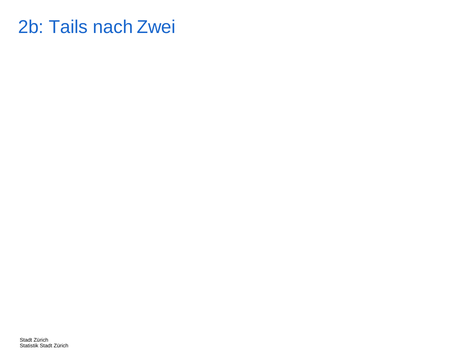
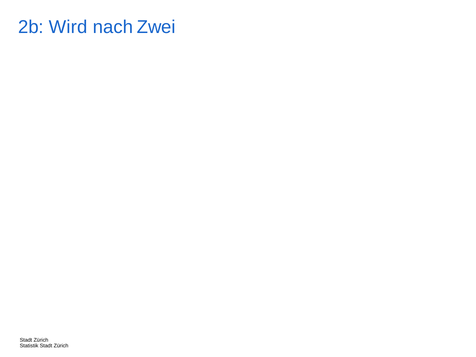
Tails: Tails -> Wird (68, 27)
